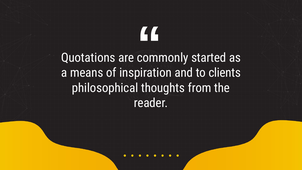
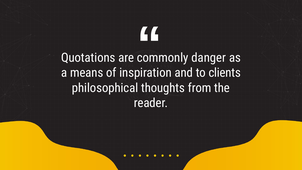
started: started -> danger (209, 58)
